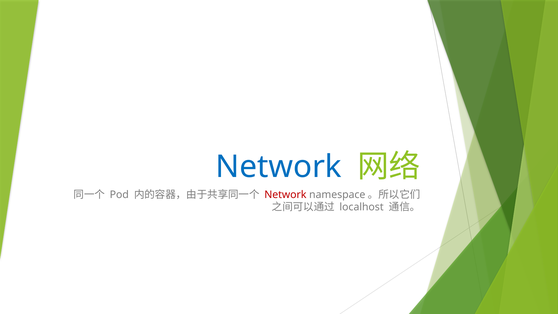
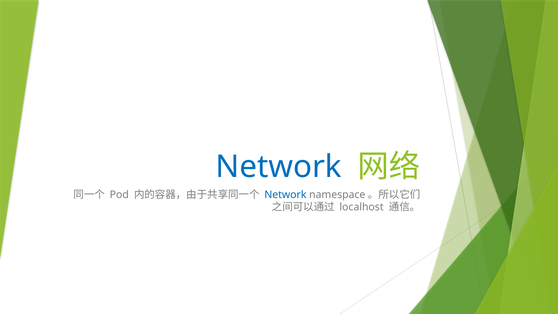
Network colour: red -> blue (285, 194)
